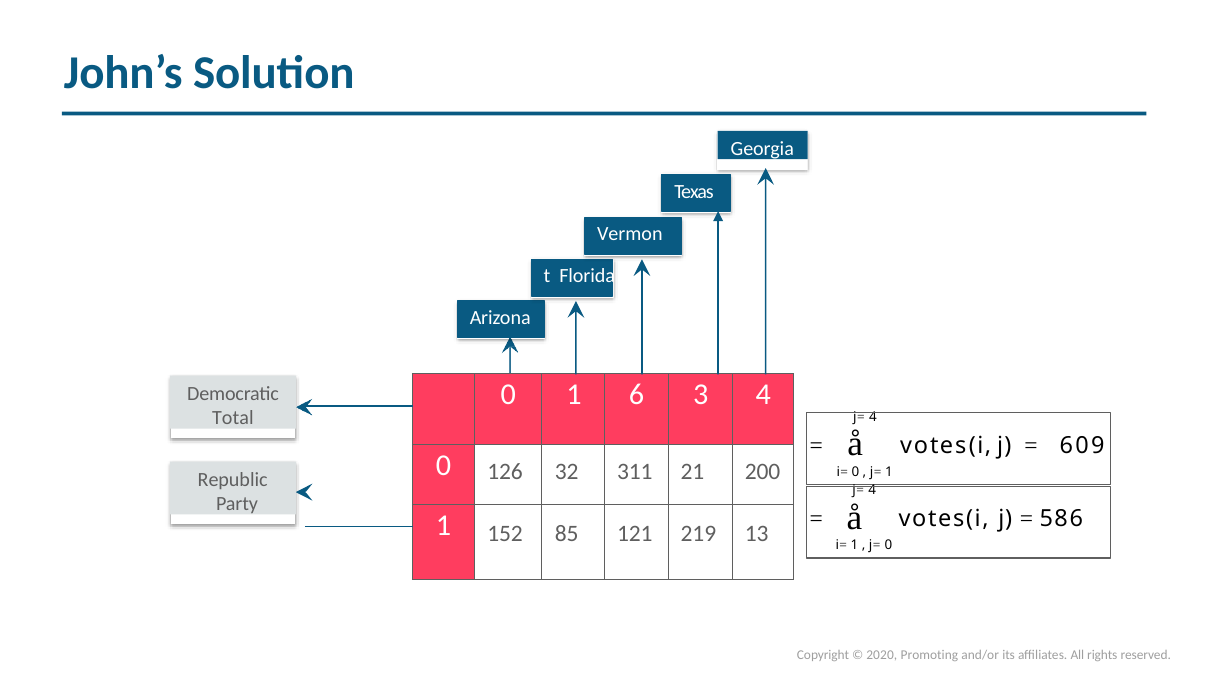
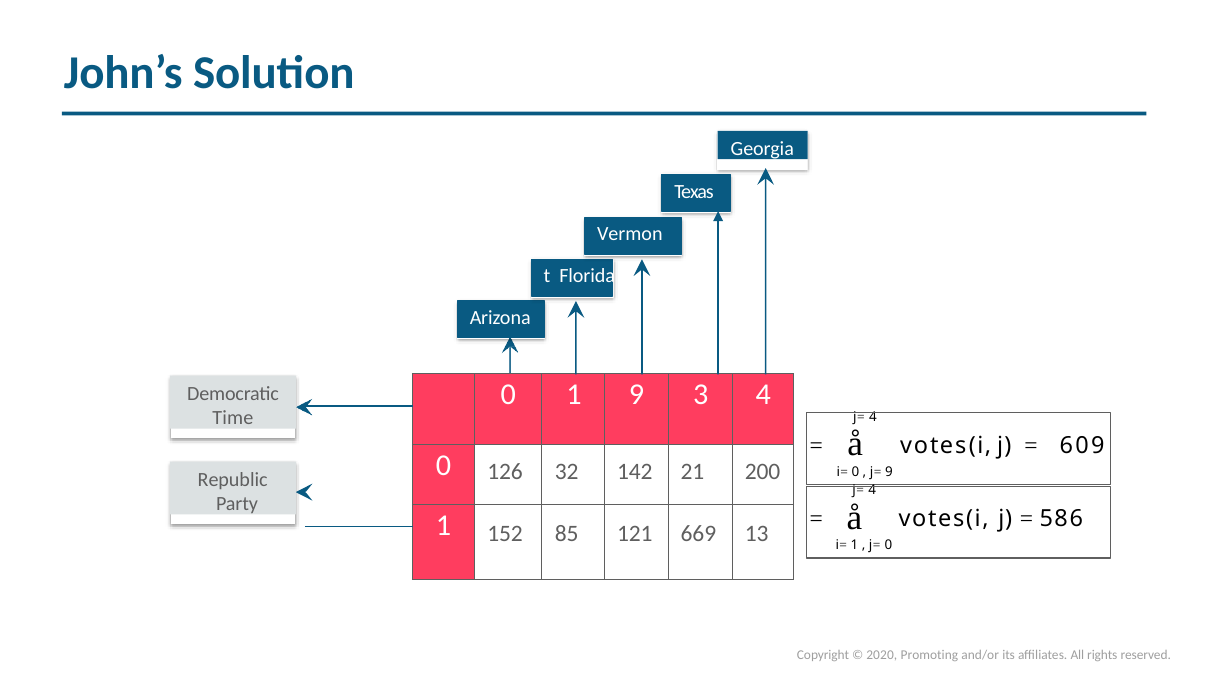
1 6: 6 -> 9 (637, 394)
Total: Total -> Time (233, 418)
311: 311 -> 142 (635, 472)
j= 1: 1 -> 9 (889, 471)
219: 219 -> 669 (698, 533)
